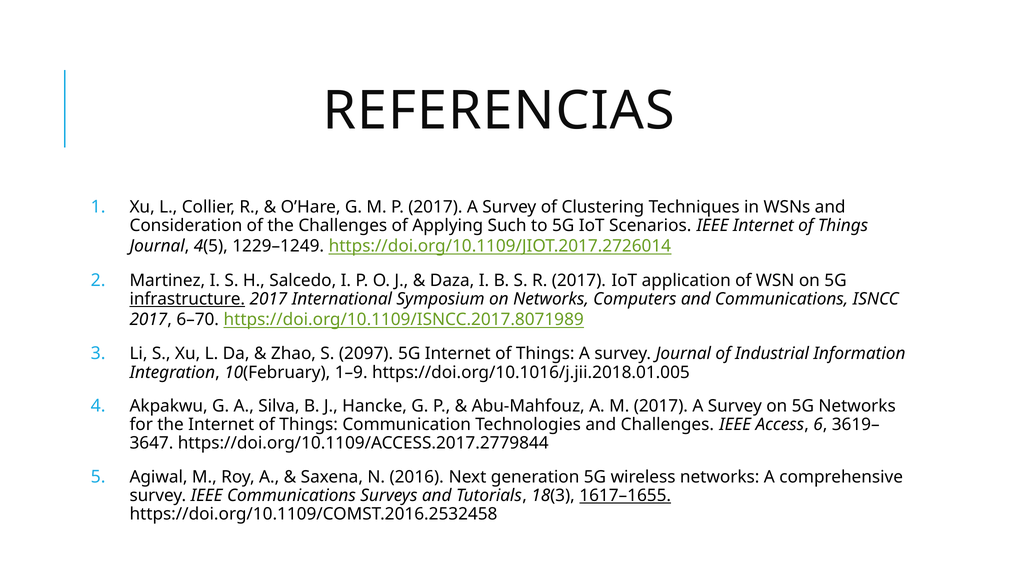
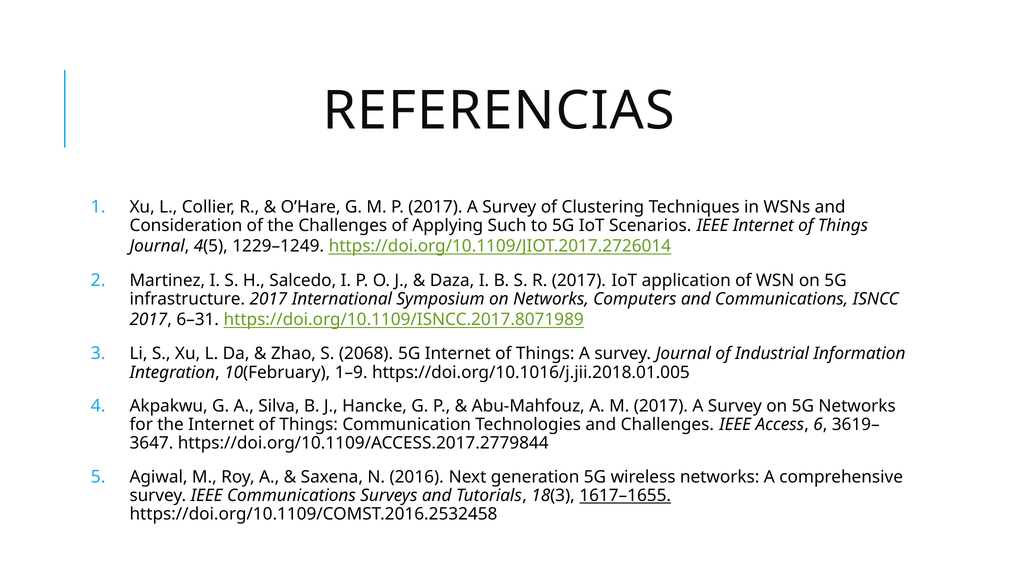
infrastructure underline: present -> none (187, 299)
6–70: 6–70 -> 6–31 (198, 319)
2097: 2097 -> 2068 (366, 354)
